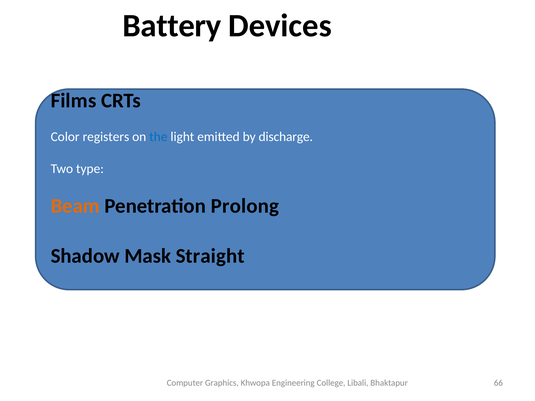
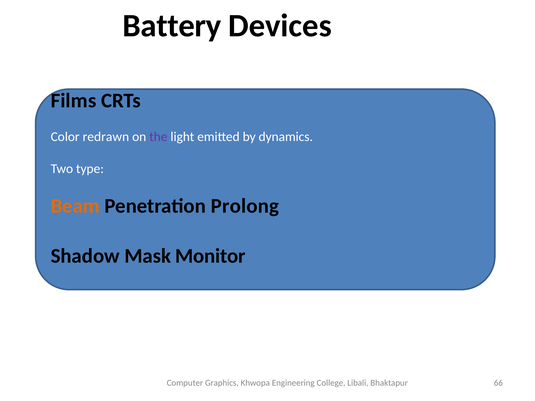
registers: registers -> redrawn (106, 137)
the colour: blue -> purple (158, 137)
discharge: discharge -> dynamics (286, 137)
Straight: Straight -> Monitor (210, 256)
